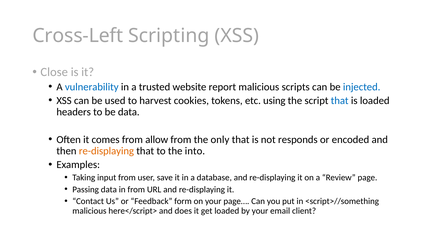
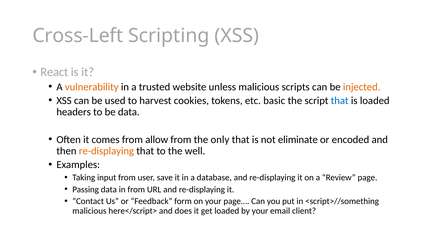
Close: Close -> React (54, 72)
vulnerability colour: blue -> orange (92, 87)
report: report -> unless (222, 87)
injected colour: blue -> orange (362, 87)
using: using -> basic (274, 100)
responds: responds -> eliminate (298, 139)
into: into -> well (195, 151)
